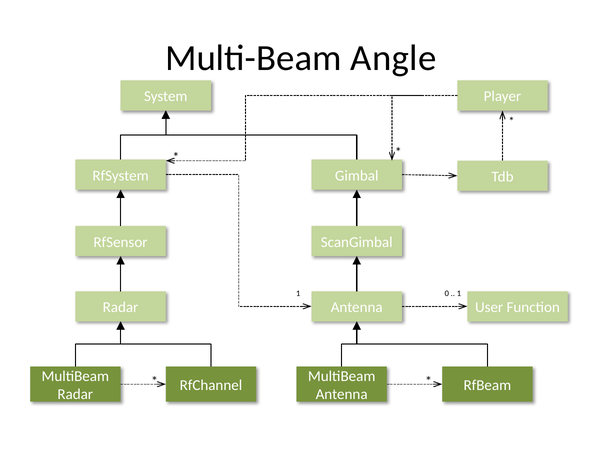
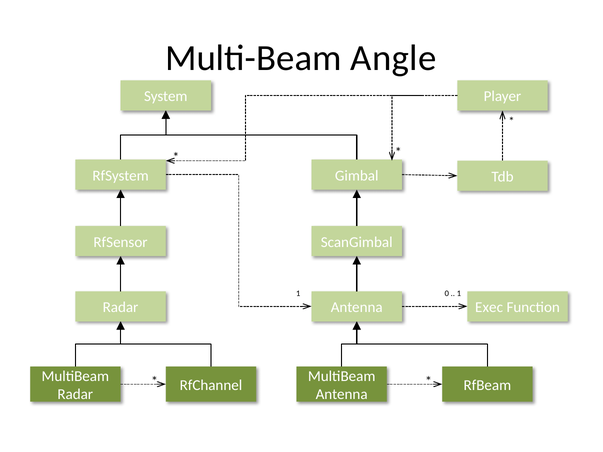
User: User -> Exec (489, 308)
